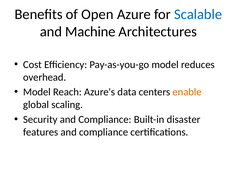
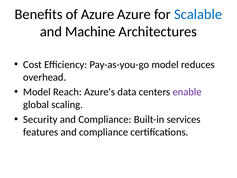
of Open: Open -> Azure (98, 14)
enable colour: orange -> purple (187, 92)
disaster: disaster -> services (184, 119)
